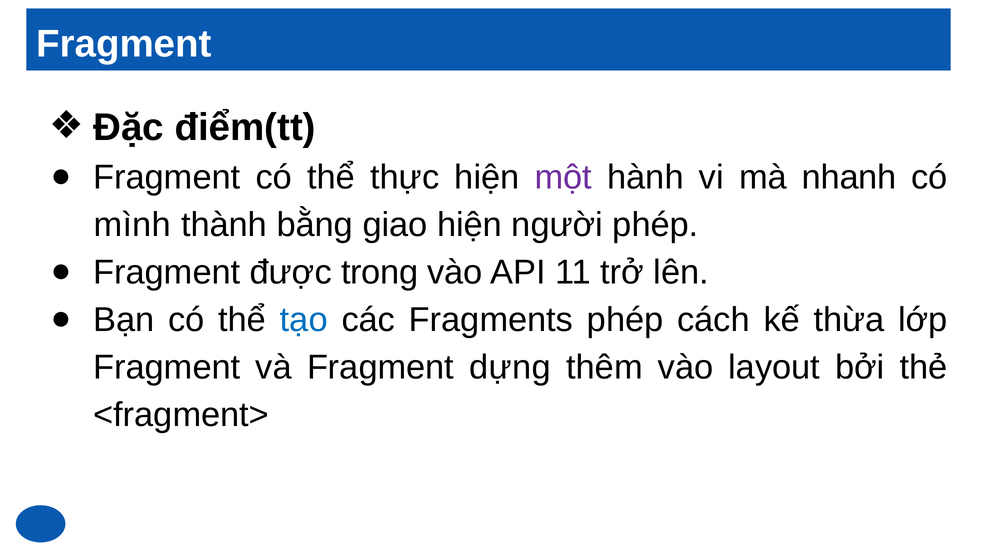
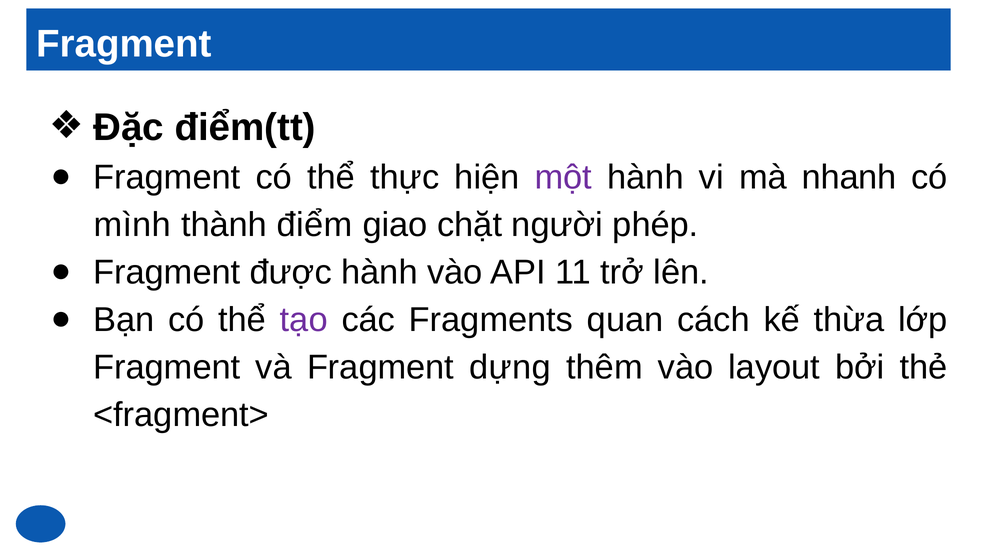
bằng: bằng -> điểm (315, 225)
giao hiện: hiện -> chặt (470, 225)
được trong: trong -> hành (379, 272)
tạo colour: blue -> purple (304, 320)
Fragments phép: phép -> quan (625, 320)
